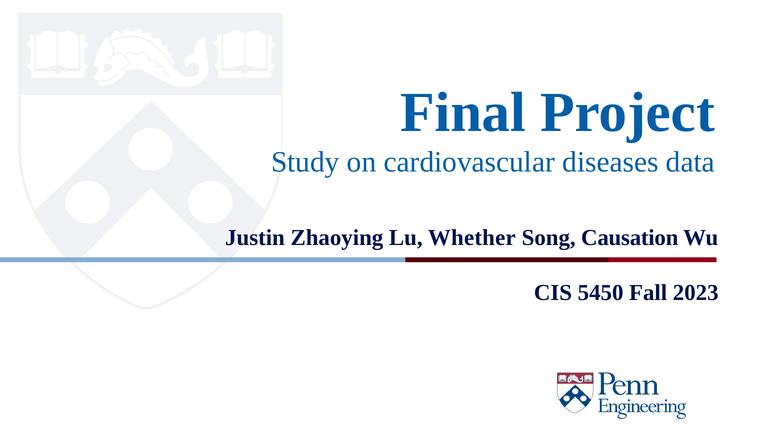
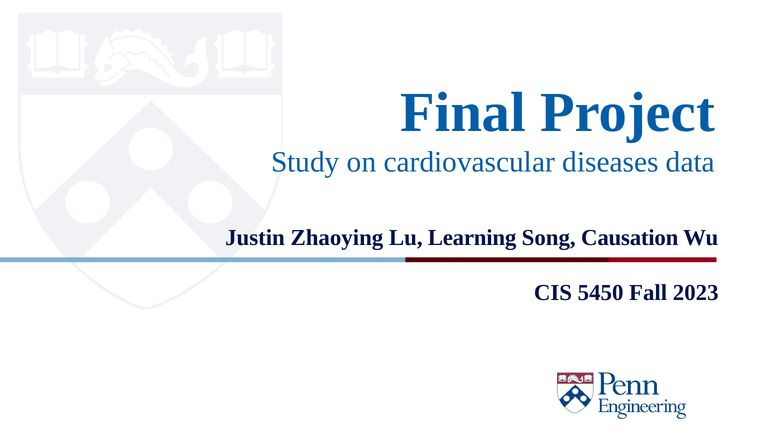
Whether: Whether -> Learning (472, 238)
